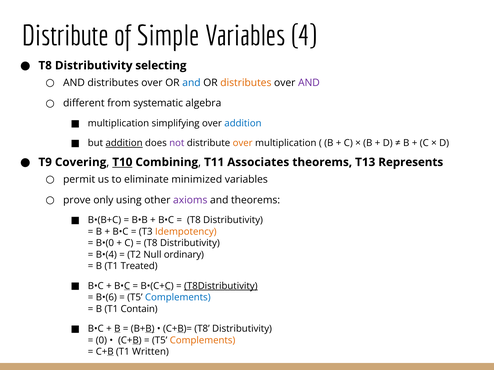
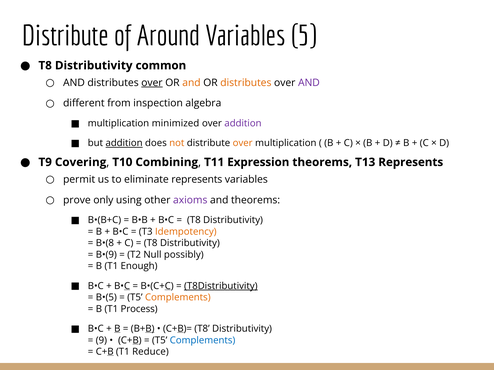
Simple: Simple -> Around (169, 36)
4: 4 -> 5 (304, 36)
selecting: selecting -> common (161, 66)
over underline: none -> present (152, 83)
and colour: blue -> orange (191, 83)
systematic: systematic -> inspection (158, 103)
simplifying: simplifying -> minimized (176, 124)
addition colour: blue -> purple (243, 124)
not colour: purple -> orange (177, 143)
T10 underline: present -> none (122, 162)
Associates: Associates -> Expression (258, 162)
eliminate minimized: minimized -> represents (197, 180)
B•(0: B•(0 -> B•(8 (105, 243)
B•(4: B•(4 -> B•(9 (106, 255)
ordinary: ordinary -> possibly (184, 255)
Treated: Treated -> Enough (139, 266)
B•(6: B•(6 -> B•(5 (106, 298)
Complements colour: blue -> orange (178, 298)
Contain: Contain -> Process (139, 309)
0: 0 -> 9 (101, 341)
Complements colour: orange -> blue (203, 341)
Written: Written -> Reduce (150, 352)
